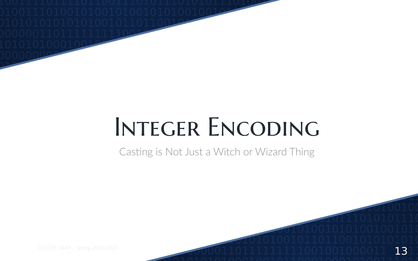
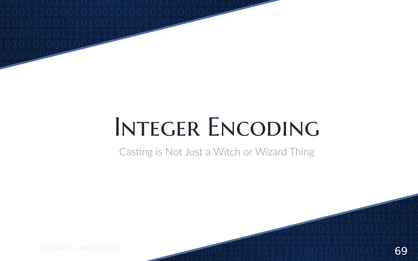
13: 13 -> 69 (401, 252)
